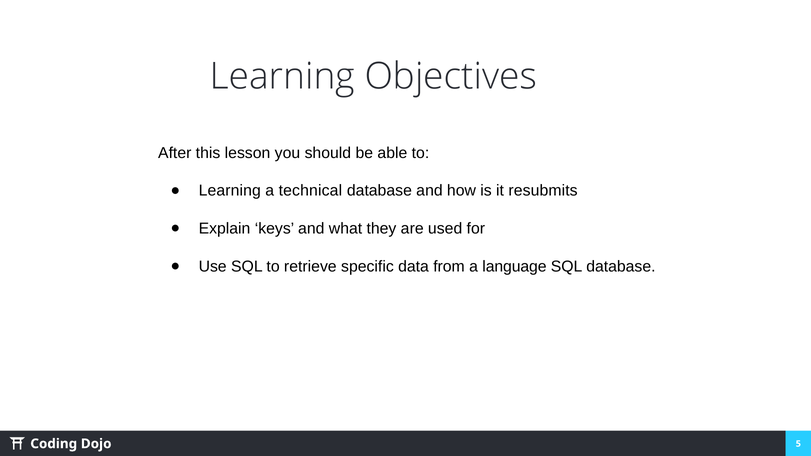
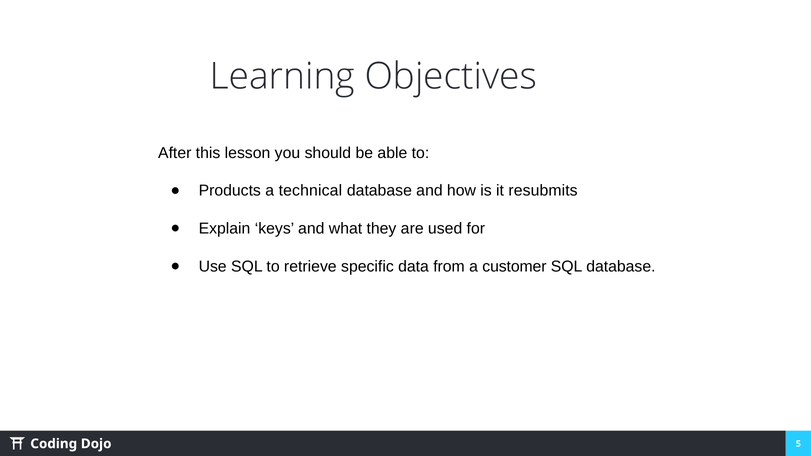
Learning: Learning -> Products (230, 191)
language: language -> customer (514, 267)
